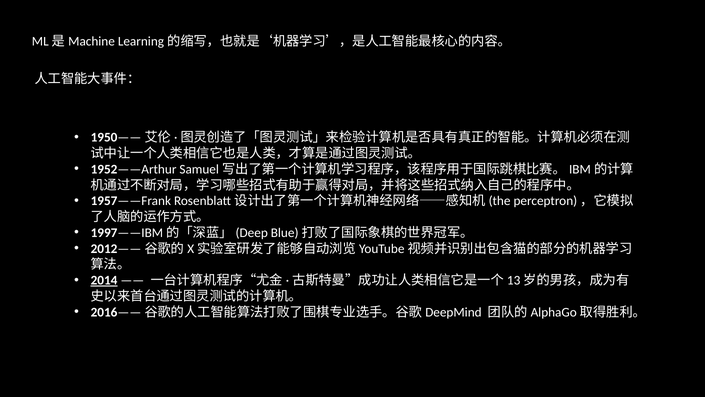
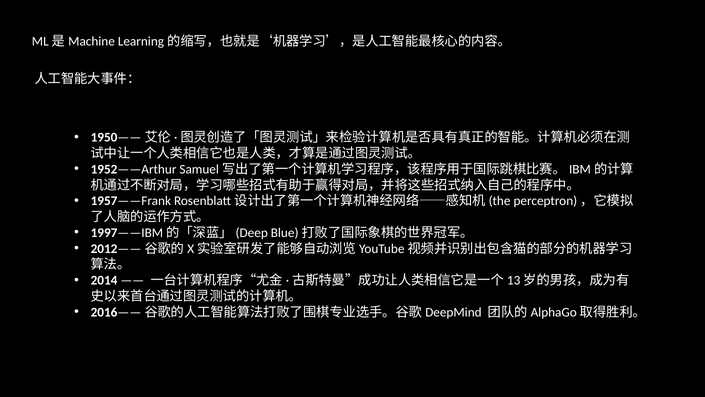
2014 underline: present -> none (104, 280)
